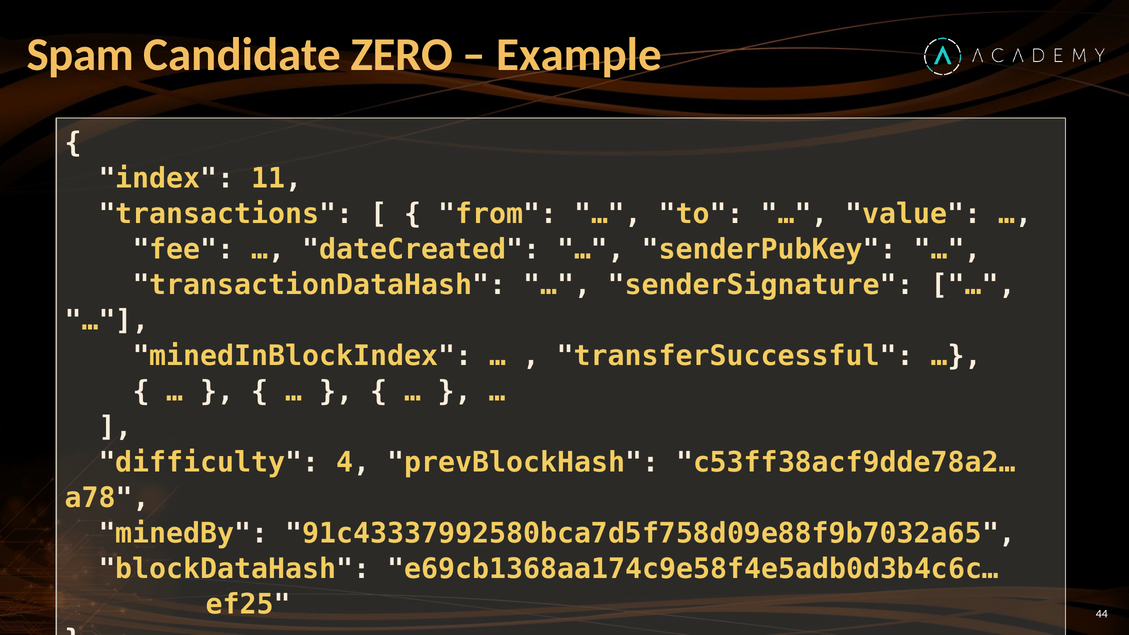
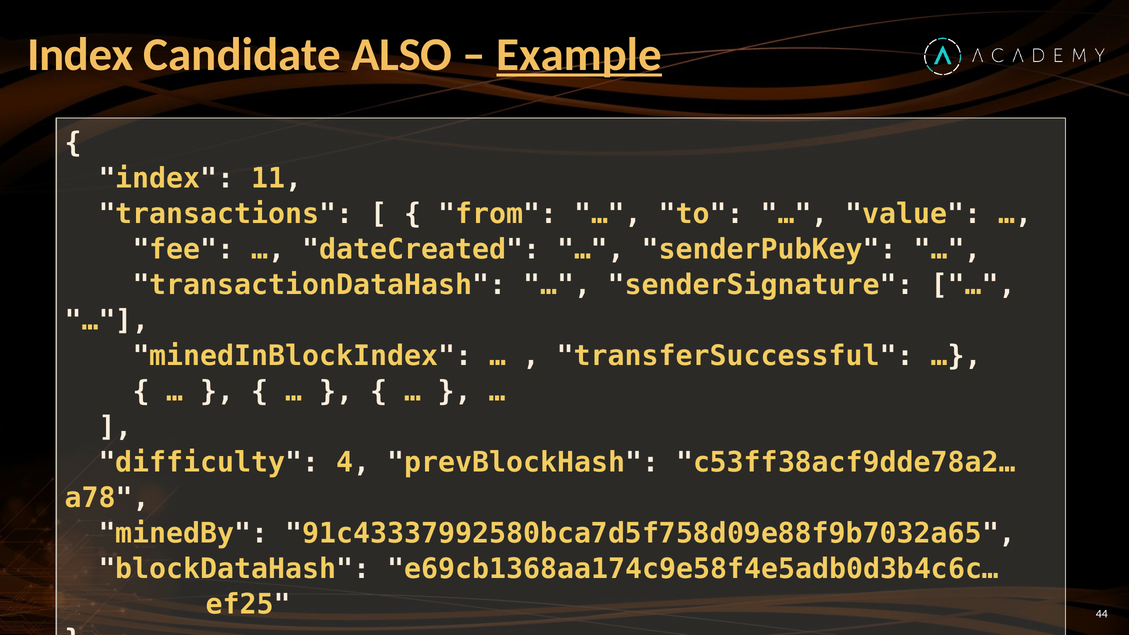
Spam: Spam -> Index (80, 55)
ZERO: ZERO -> ALSO (402, 55)
Example underline: none -> present (579, 55)
